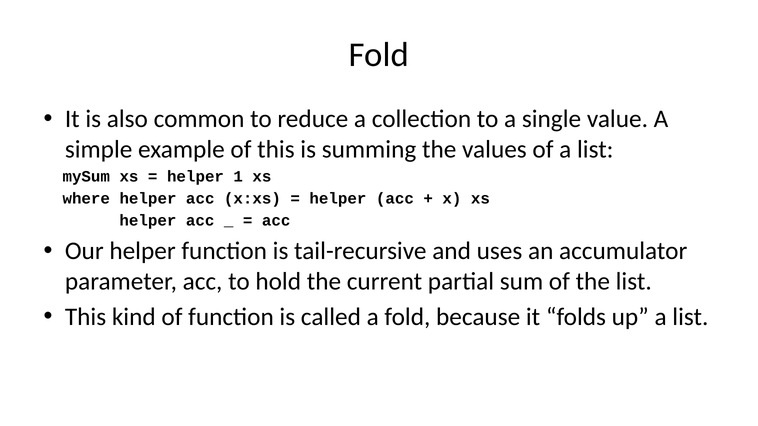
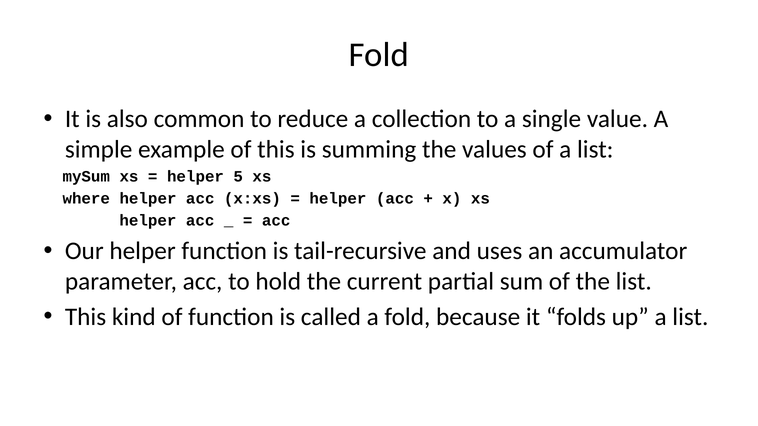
1: 1 -> 5 (238, 177)
